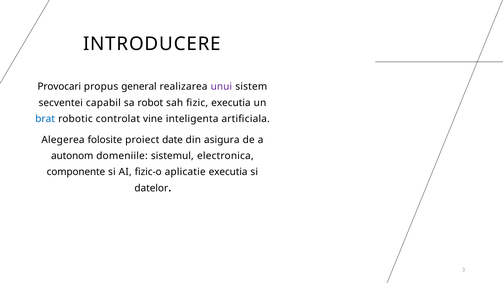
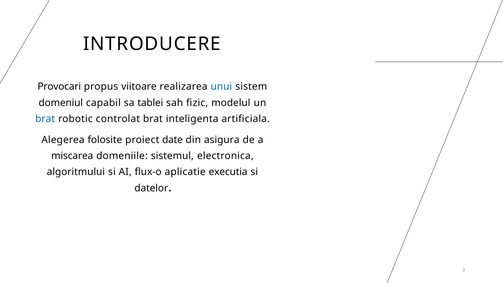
general: general -> viitoare (139, 87)
unui colour: purple -> blue (221, 87)
secventei: secventei -> domeniul (61, 103)
robot: robot -> tablei (150, 103)
fizic executia: executia -> modelul (231, 103)
controlat vine: vine -> brat (153, 119)
autonom: autonom -> miscarea (72, 156)
componente: componente -> algoritmului (76, 172)
fizic-o: fizic-o -> flux-o (148, 172)
